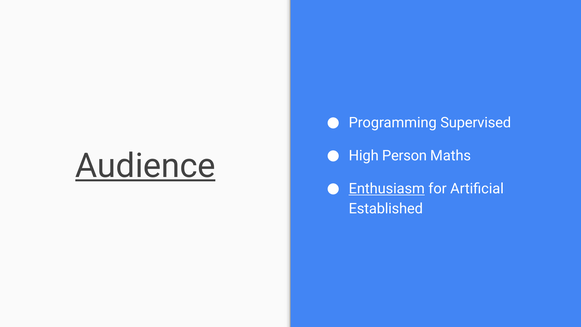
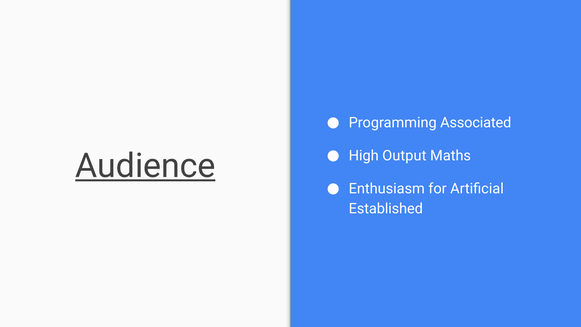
Supervised: Supervised -> Associated (476, 123)
Person: Person -> Output (404, 156)
Enthusiasm underline: present -> none (387, 189)
